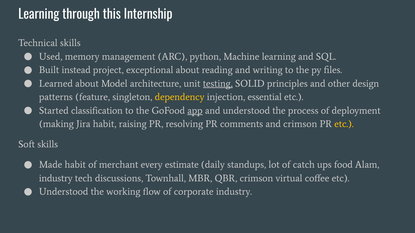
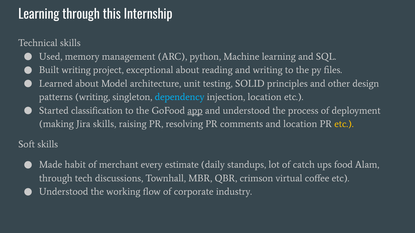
Built instead: instead -> writing (76, 70)
testing underline: present -> none (218, 84)
patterns feature: feature -> writing (93, 97)
dependency colour: yellow -> light blue (180, 97)
injection essential: essential -> location (265, 97)
Jira habit: habit -> skills (105, 124)
and crimson: crimson -> location (300, 124)
industry: industry -> through (56, 179)
